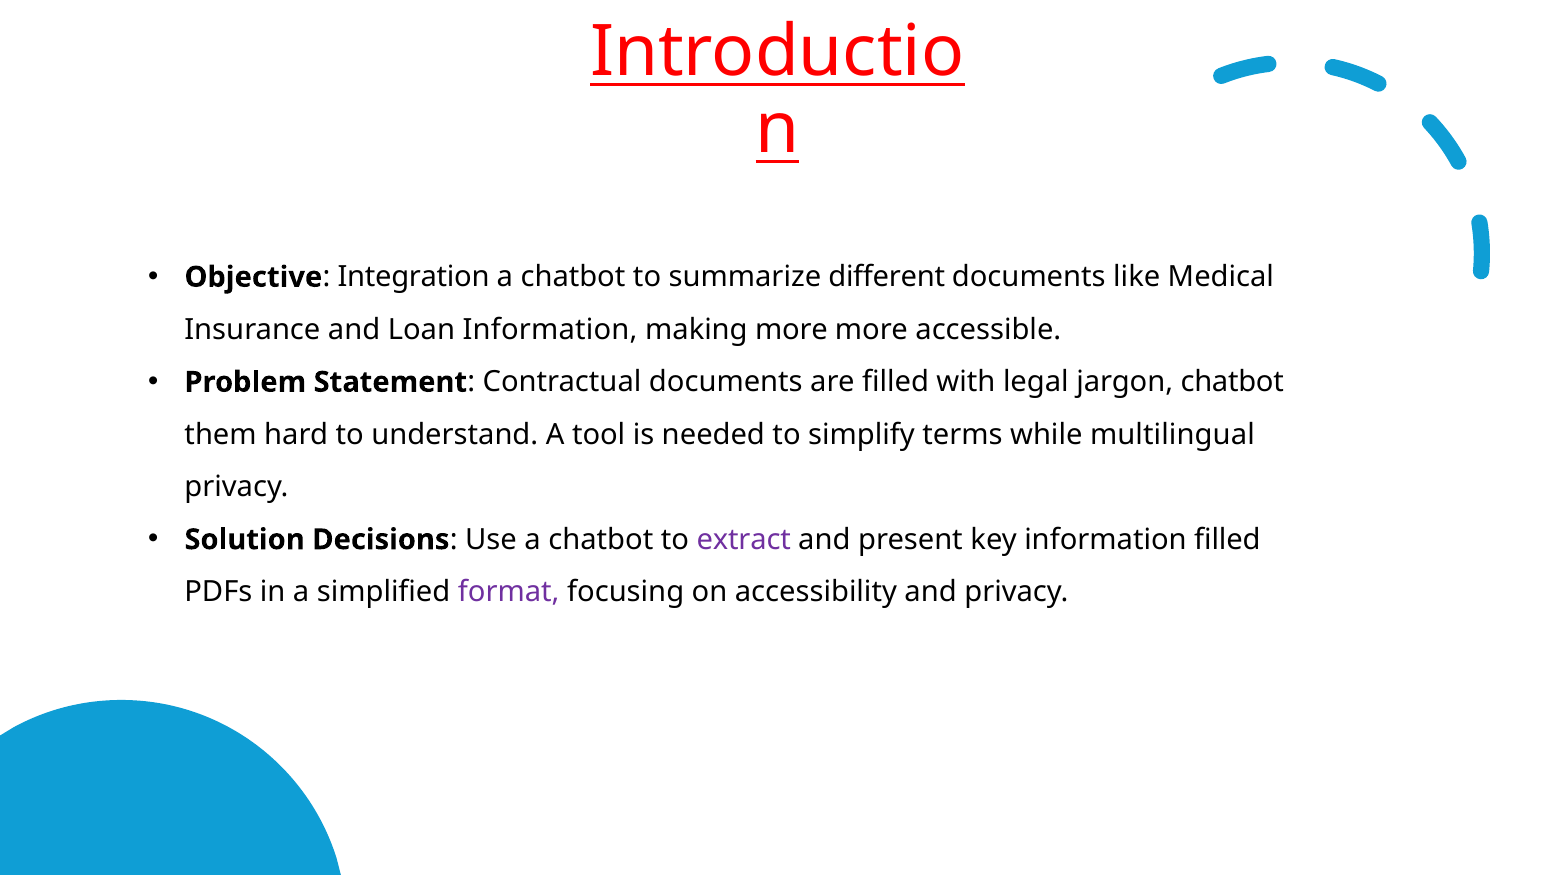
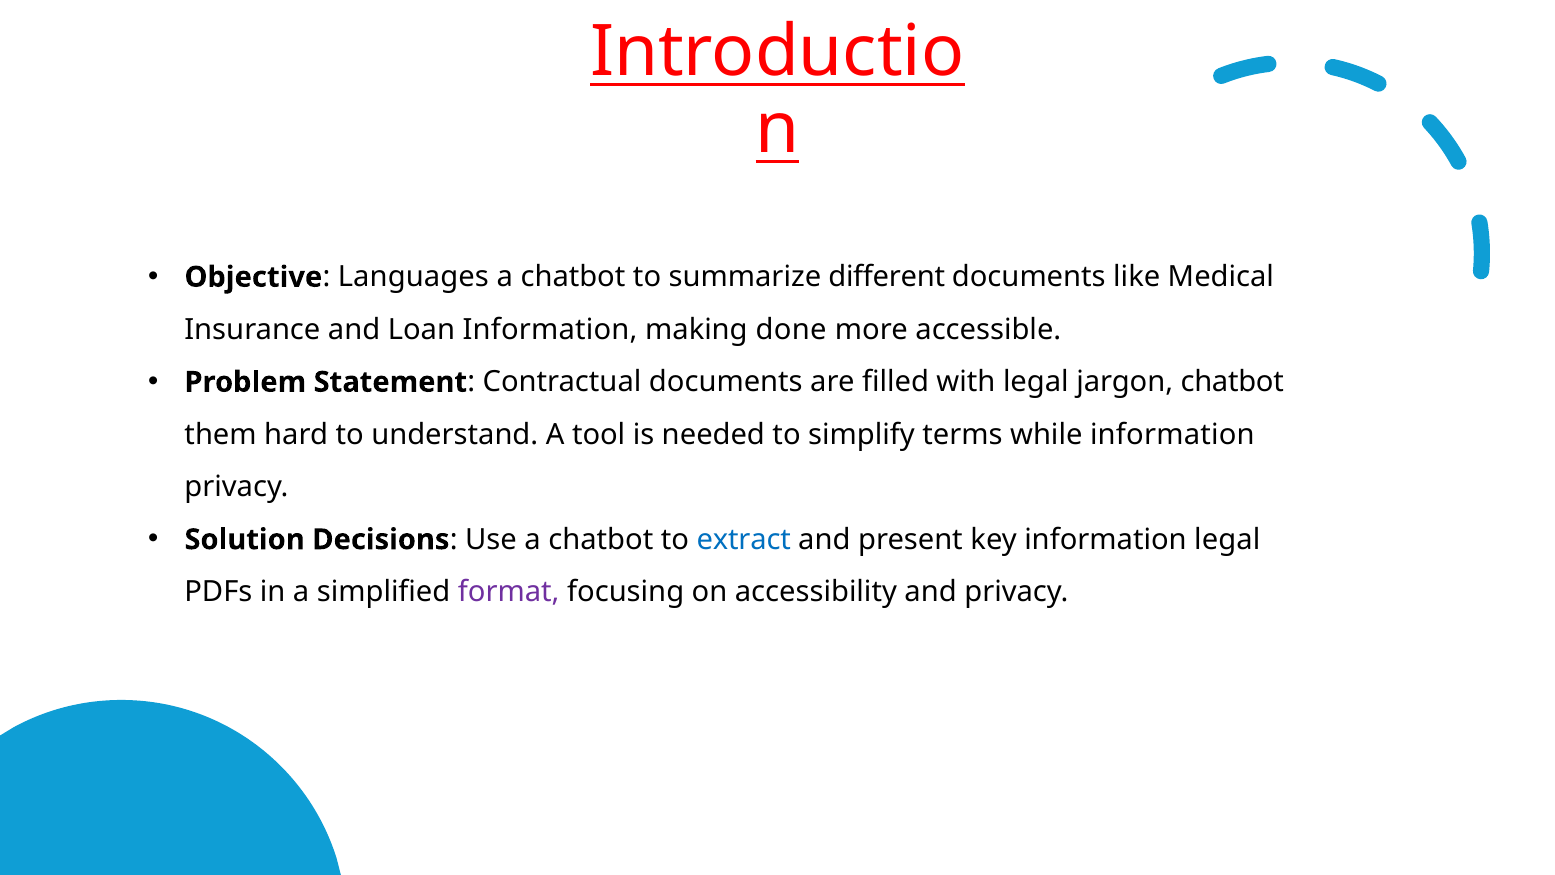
Integration: Integration -> Languages (413, 277)
making more: more -> done (791, 330)
while multilingual: multilingual -> information (1172, 434)
extract colour: purple -> blue (744, 539)
information filled: filled -> legal (1227, 539)
